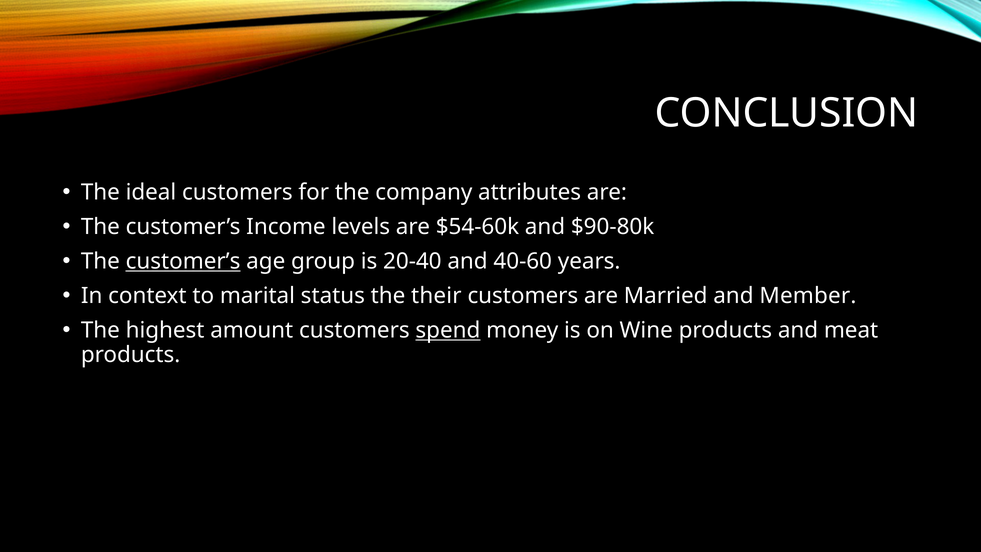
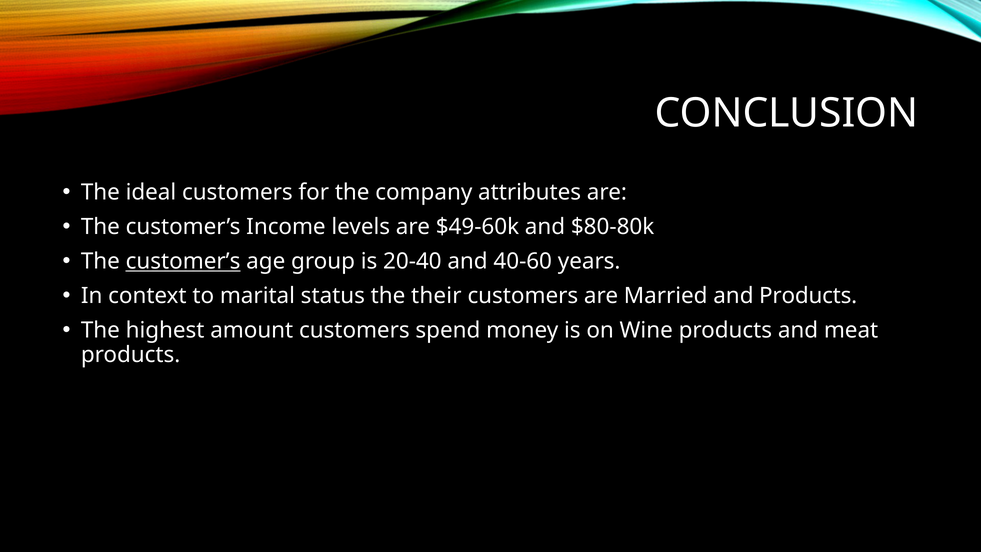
$54-60k: $54-60k -> $49-60k (477, 227)
$90-80k: $90-80k -> $80-80k (613, 227)
and Member: Member -> Products (808, 296)
spend underline: present -> none (448, 330)
